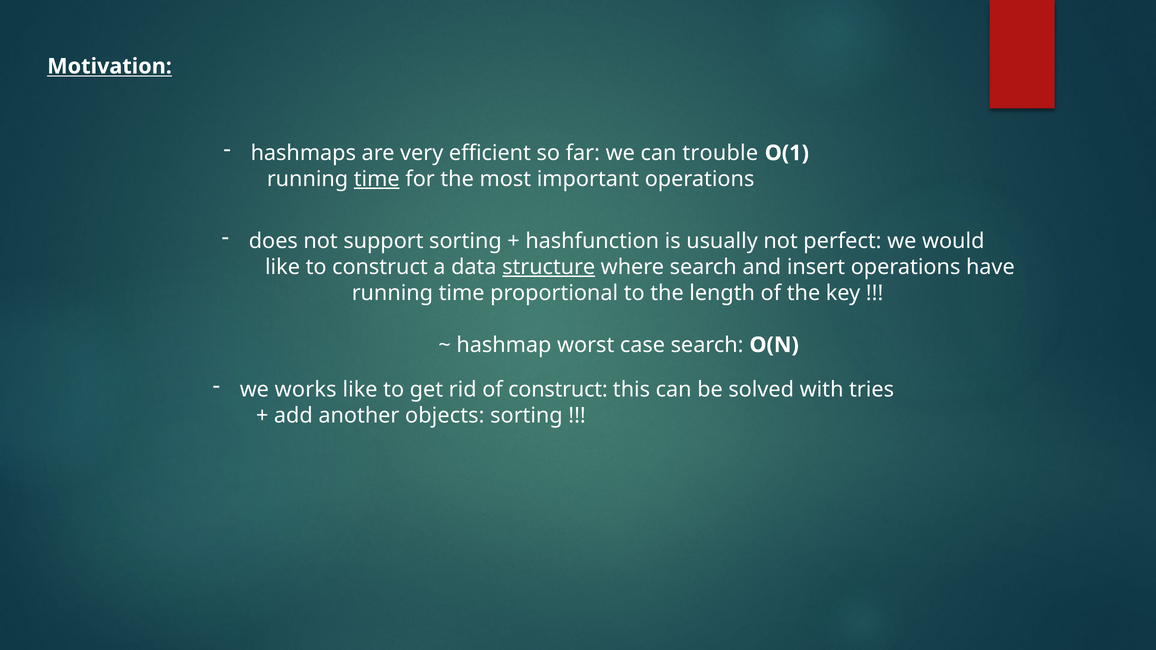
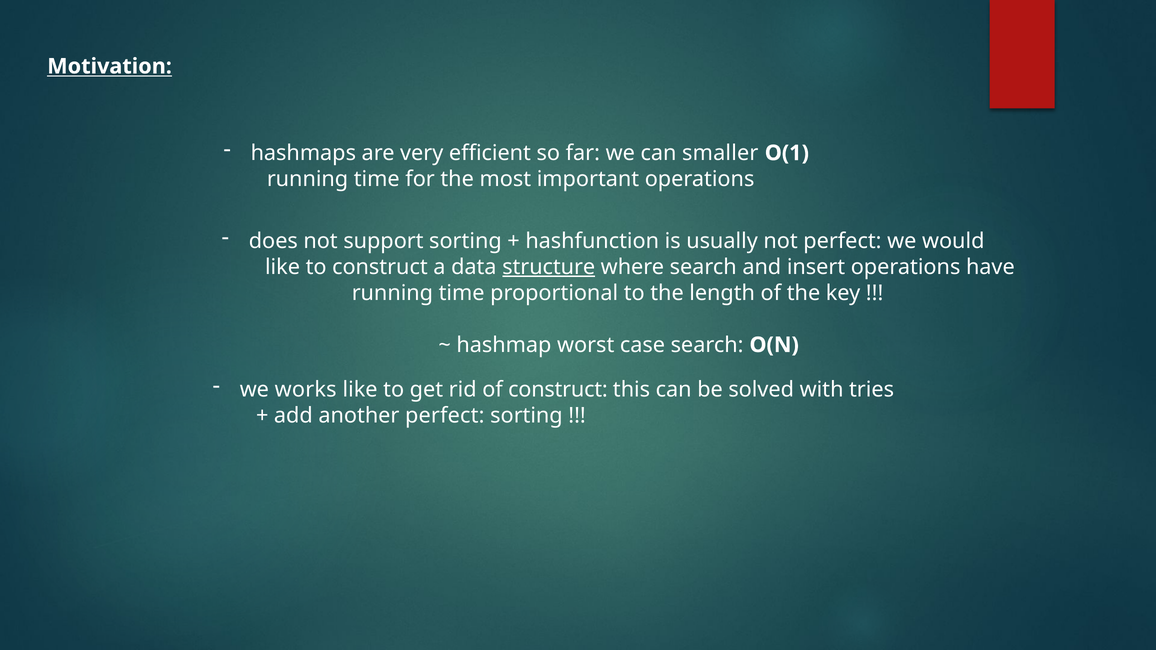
trouble: trouble -> smaller (720, 153)
time underline: present -> none (377, 179)
another objects: objects -> perfect (445, 416)
